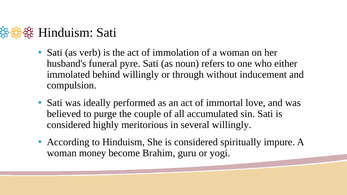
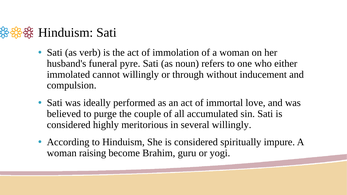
behind: behind -> cannot (106, 75)
money: money -> raising (93, 153)
